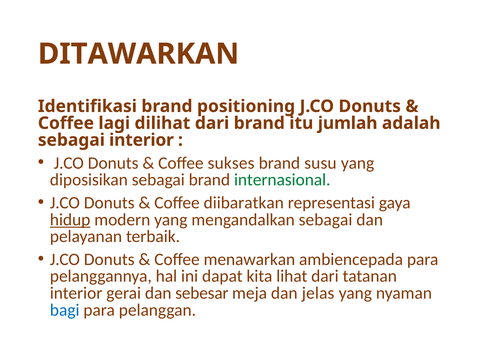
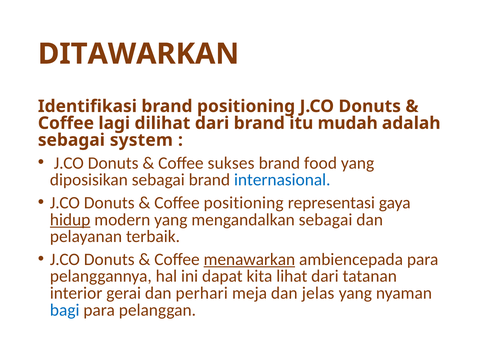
jumlah: jumlah -> mudah (348, 123)
sebagai interior: interior -> system (141, 140)
susu: susu -> food (320, 163)
internasional colour: green -> blue (282, 180)
Coffee diibaratkan: diibaratkan -> positioning (244, 203)
menawarkan underline: none -> present (249, 259)
sebesar: sebesar -> perhari (202, 293)
